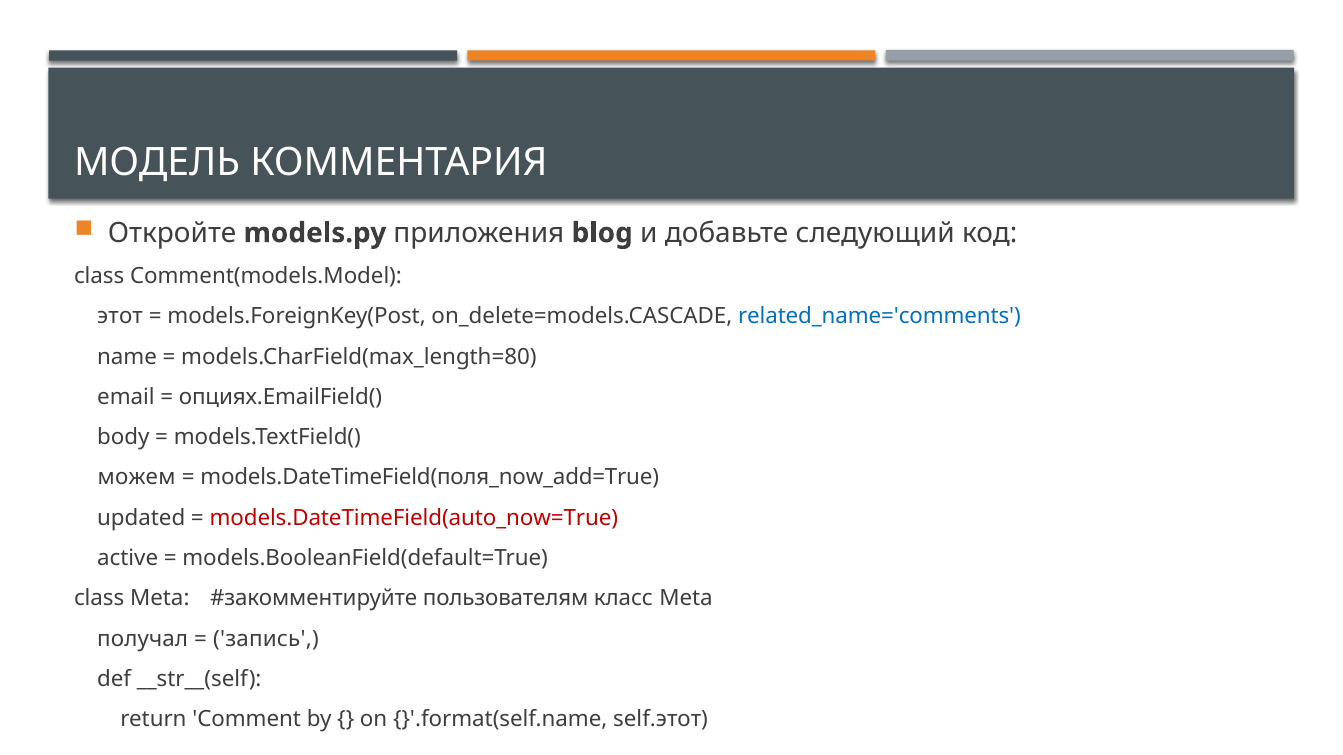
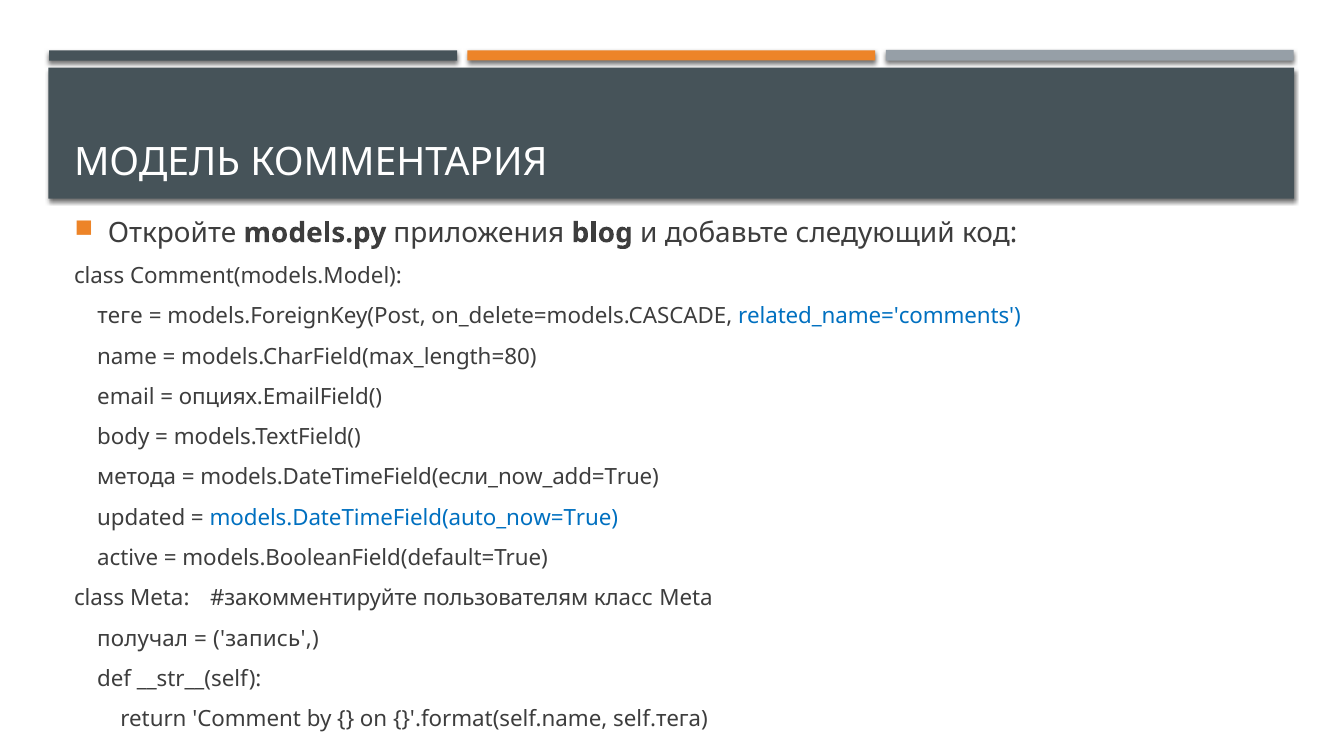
этот: этот -> теге (120, 317)
можем: можем -> метода (137, 478)
models.DateTimeField(поля_now_add=True: models.DateTimeField(поля_now_add=True -> models.DateTimeField(если_now_add=True (430, 478)
models.DateTimeField(auto_now=True colour: red -> blue (414, 518)
self.этот: self.этот -> self.тега (660, 720)
